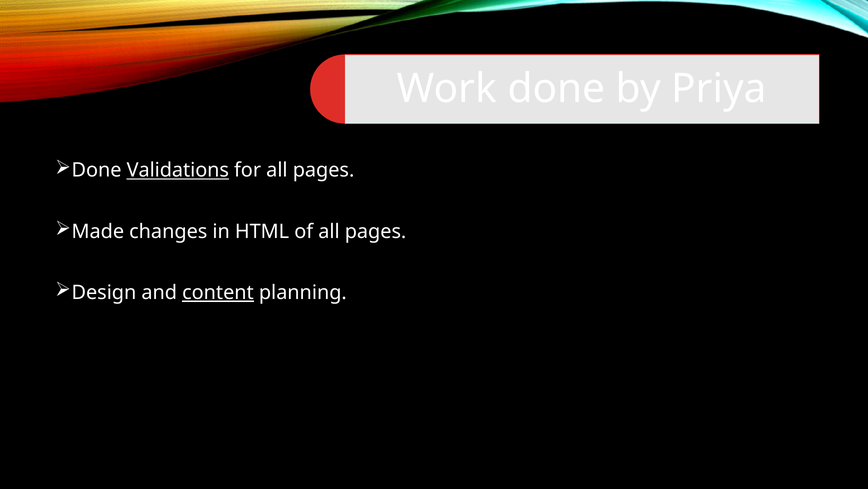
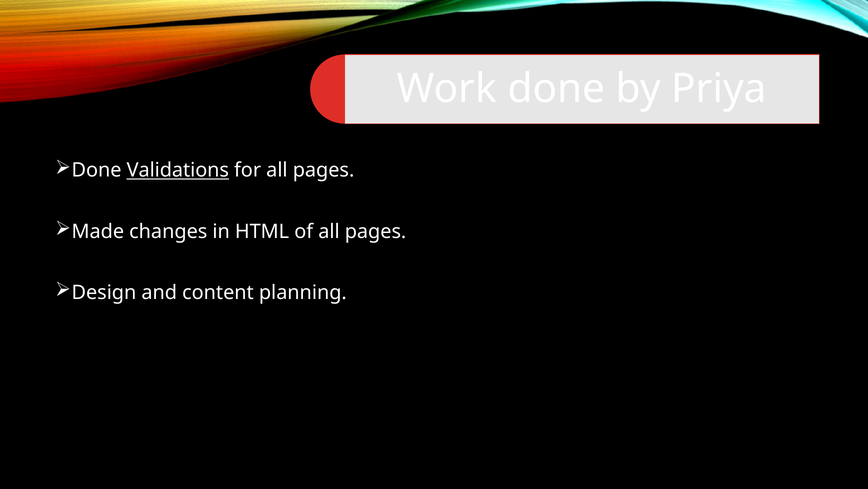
content underline: present -> none (218, 292)
